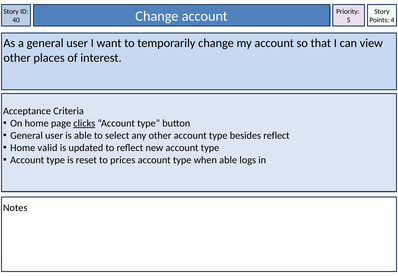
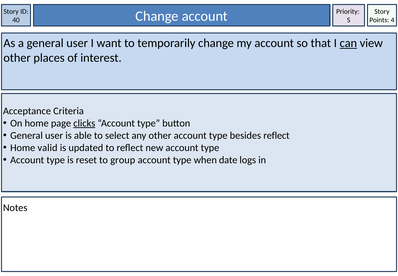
can underline: none -> present (348, 43)
prices: prices -> group (123, 160)
when able: able -> date (228, 160)
